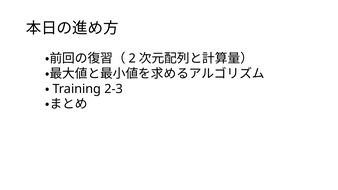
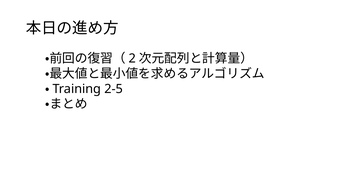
2-3: 2-3 -> 2-5 (114, 89)
